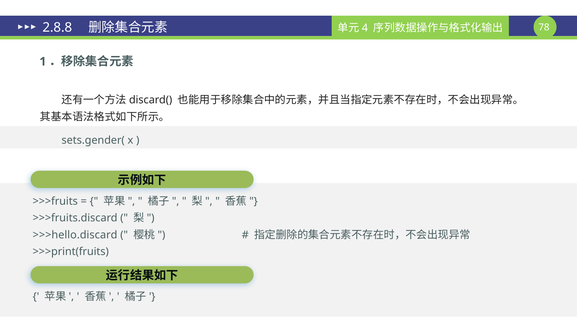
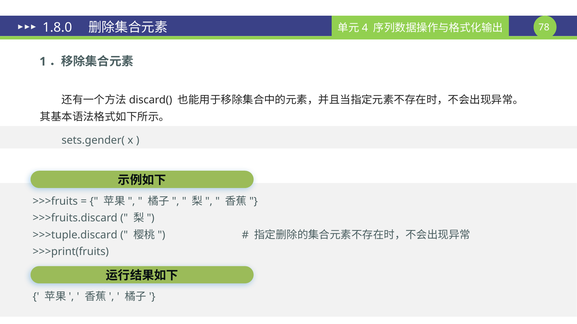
2.8.8: 2.8.8 -> 1.8.0 (57, 28)
>>>hello.discard: >>>hello.discard -> >>>tuple.discard (75, 235)
